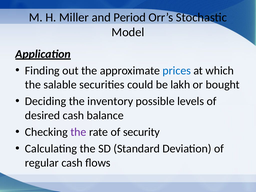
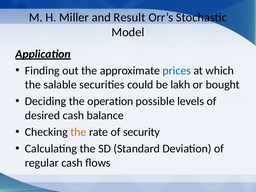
Period: Period -> Result (130, 17)
inventory: inventory -> operation (110, 101)
the colour: purple -> orange (78, 132)
